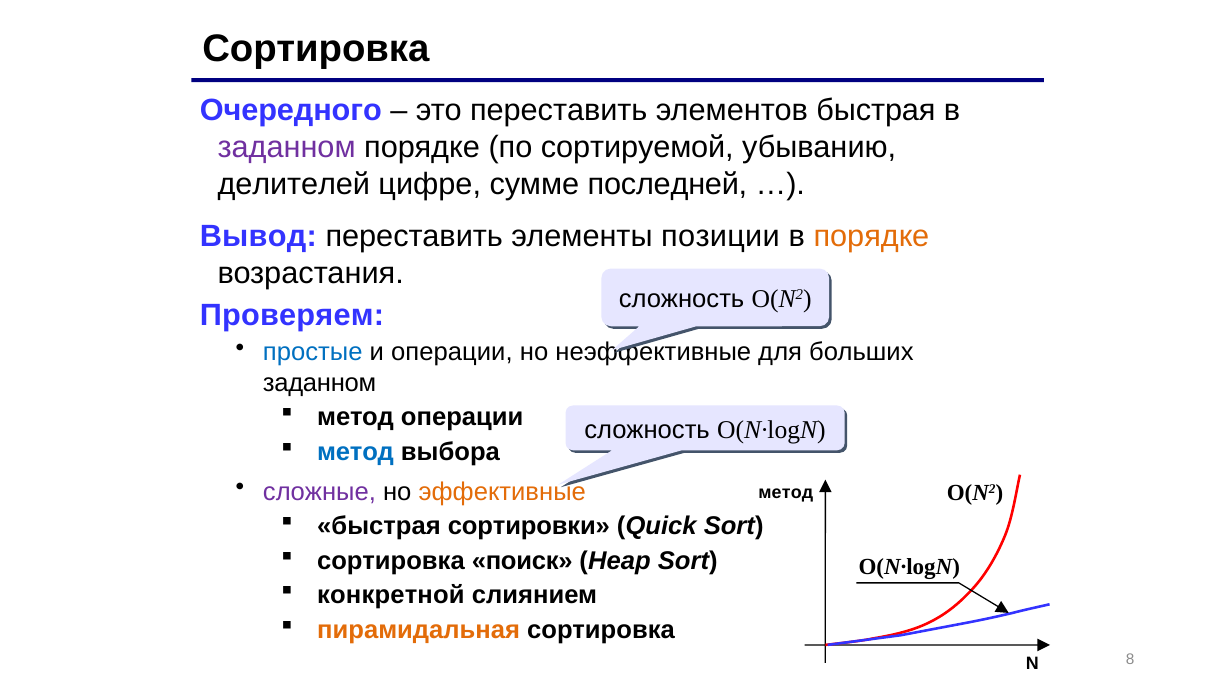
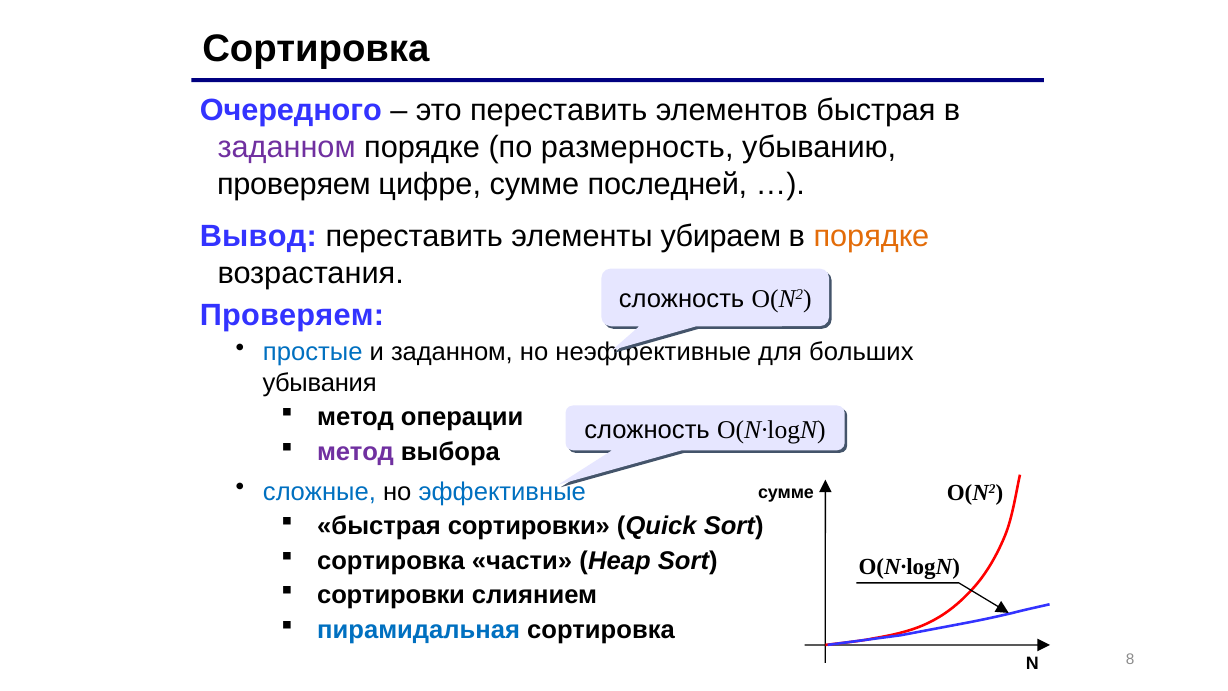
сортируемой: сортируемой -> размерность (637, 147)
делителей: делителей -> проверяем (294, 184)
позиции: позиции -> убираем (721, 236)
и операции: операции -> заданном (452, 352)
заданном: заданном -> убывания (320, 383)
метод colour: blue -> purple (356, 452)
сложные colour: purple -> blue (319, 491)
эффективные colour: orange -> blue (502, 491)
метод: метод -> сумме (786, 492)
поиск: поиск -> части (522, 561)
конкретной: конкретной -> сортировки (391, 595)
пирамидальная colour: orange -> blue (419, 630)
